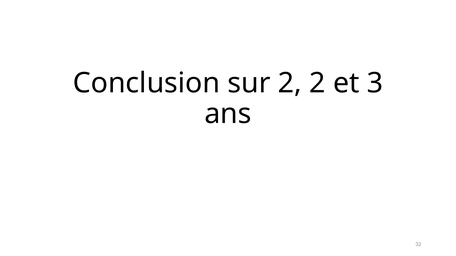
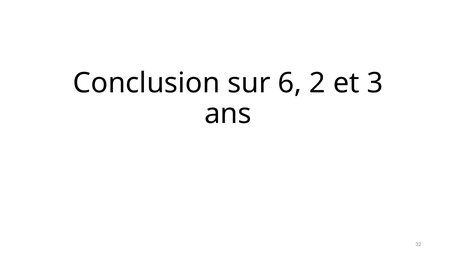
sur 2: 2 -> 6 (290, 83)
